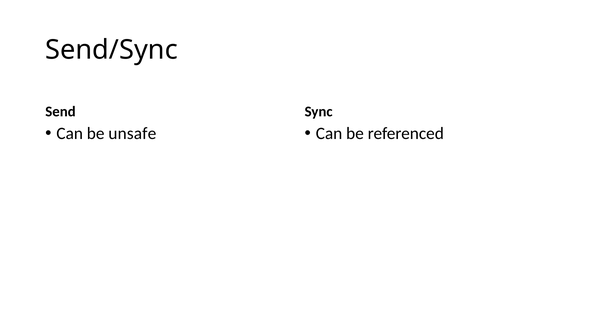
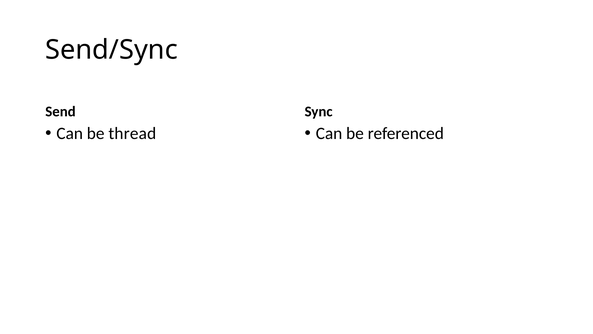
unsafe: unsafe -> thread (132, 133)
